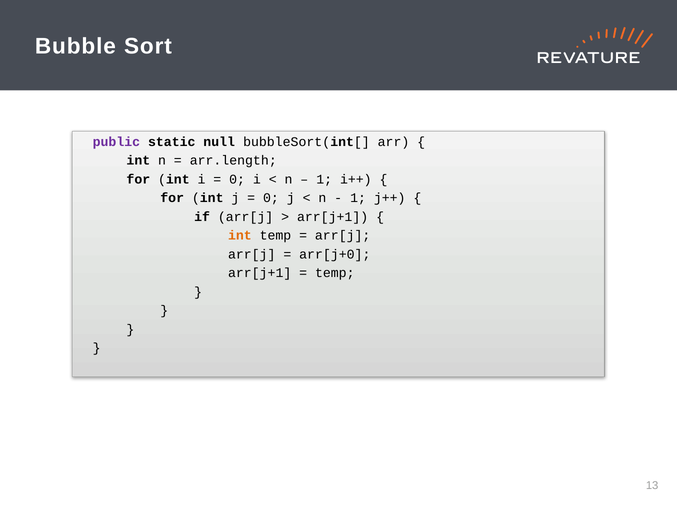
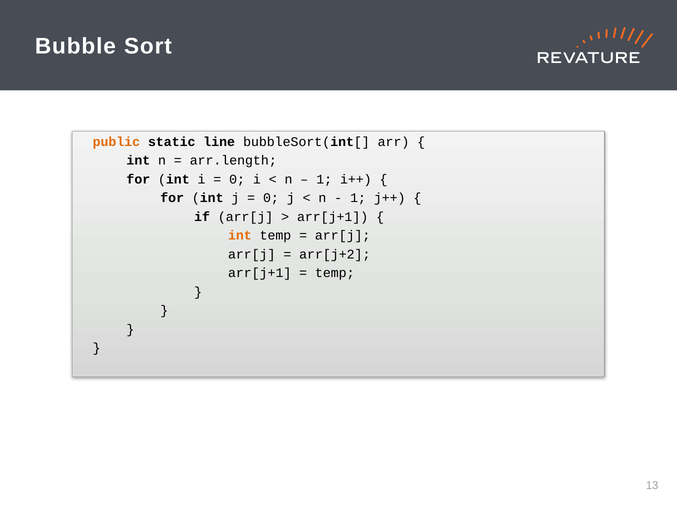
public colour: purple -> orange (116, 142)
null: null -> line (219, 142)
arr[j+0: arr[j+0 -> arr[j+2 (335, 254)
